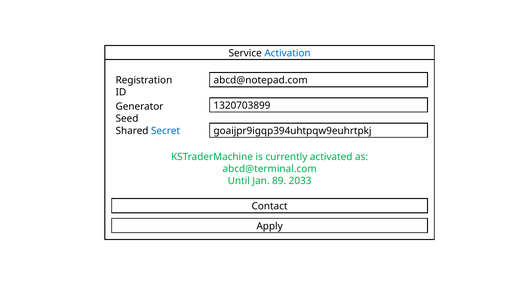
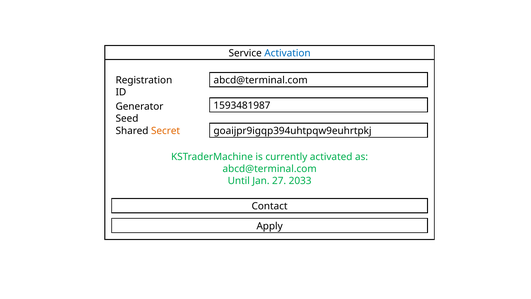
abcd@notepad.com: abcd@notepad.com -> abcd@terminal.com (261, 80)
1320703899: 1320703899 -> 1593481987 (242, 106)
Secret colour: blue -> orange (166, 131)
89: 89 -> 27 (279, 181)
